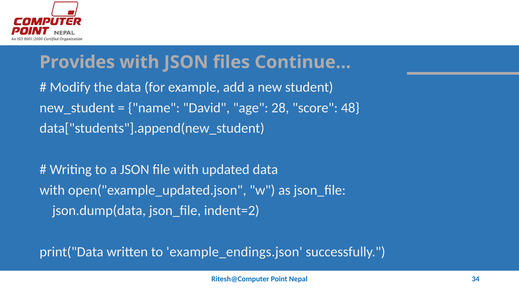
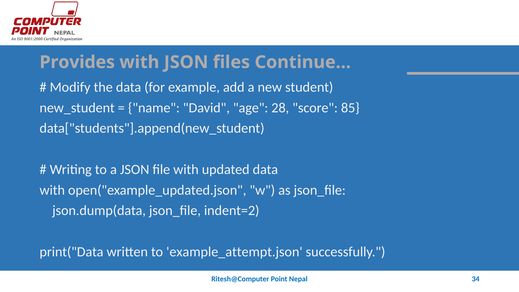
48: 48 -> 85 (350, 108)
example_endings.json: example_endings.json -> example_attempt.json (234, 252)
